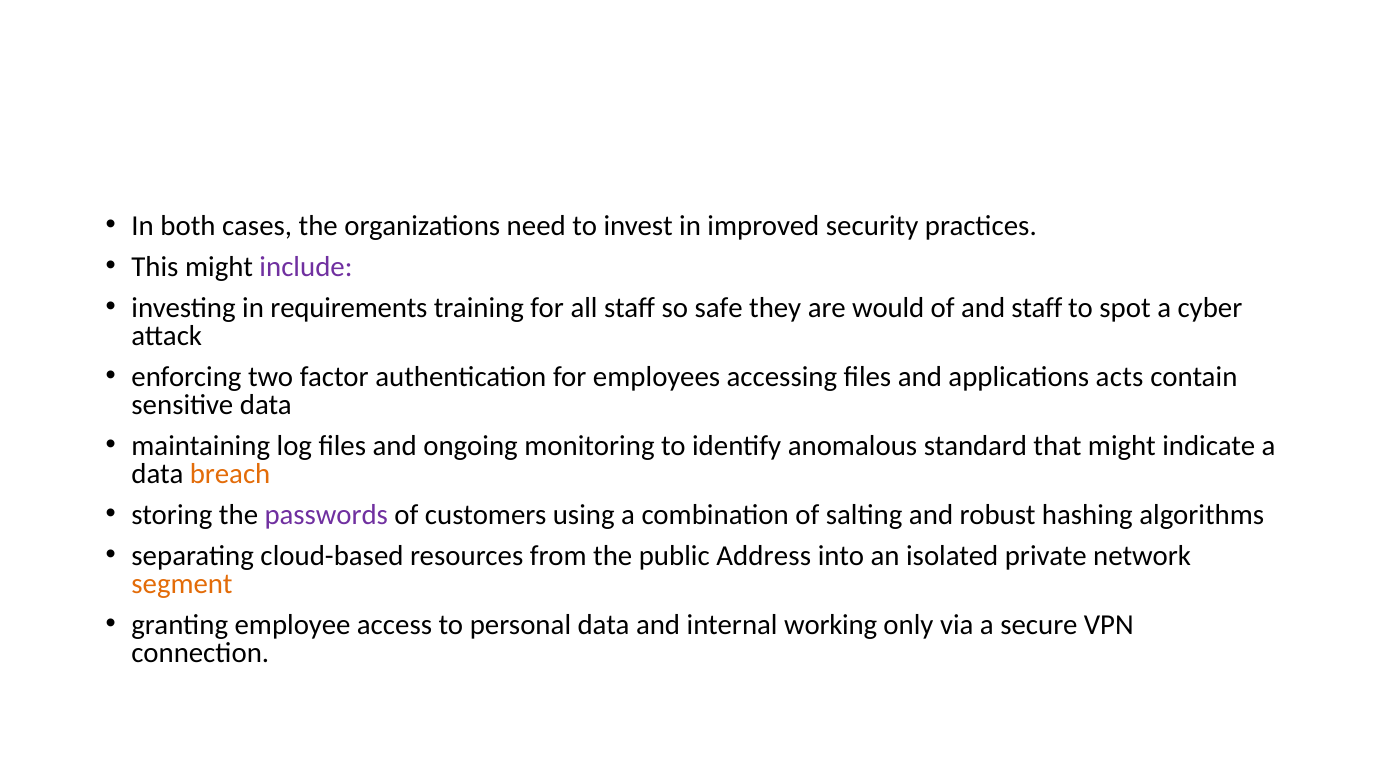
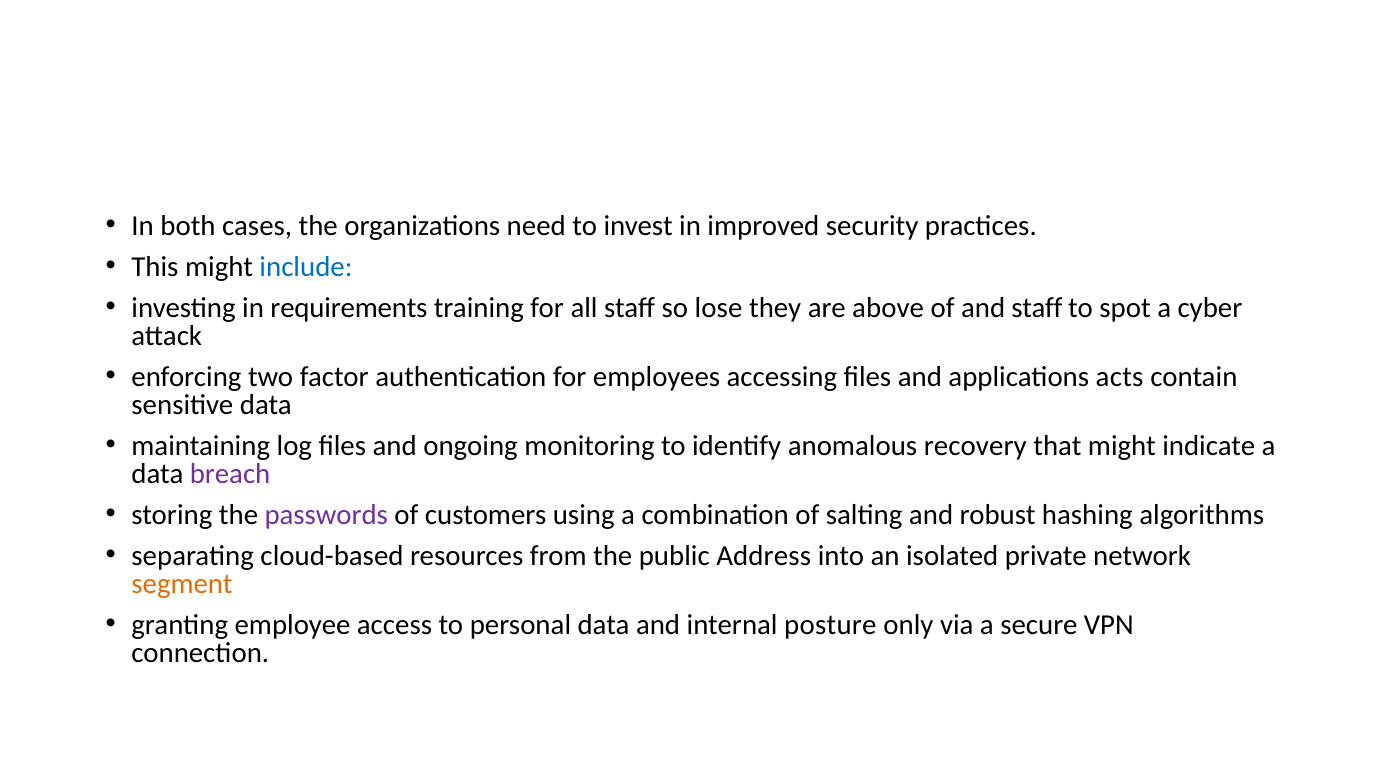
include colour: purple -> blue (306, 266)
safe: safe -> lose (718, 307)
would: would -> above (888, 307)
standard: standard -> recovery (975, 445)
breach colour: orange -> purple (230, 473)
working: working -> posture (830, 624)
